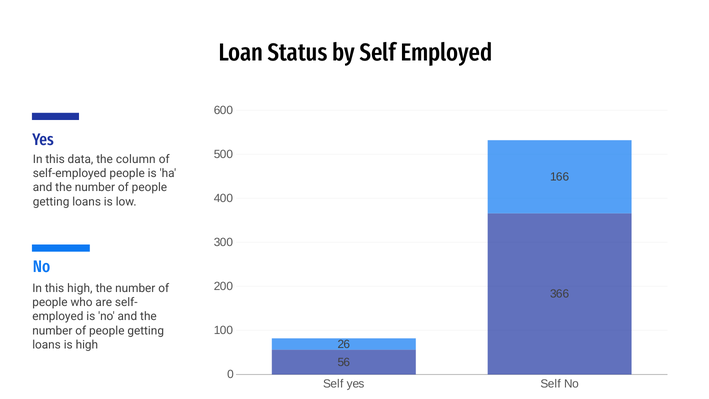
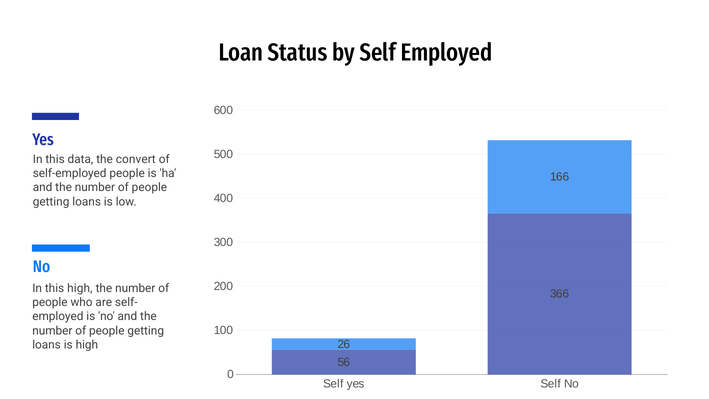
column: column -> convert (136, 159)
